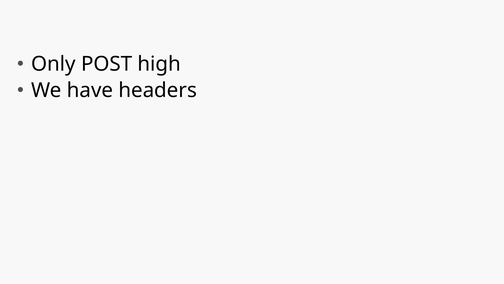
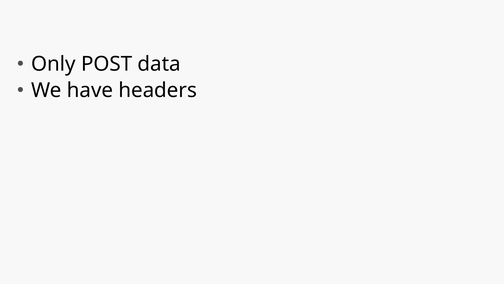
high: high -> data (159, 64)
